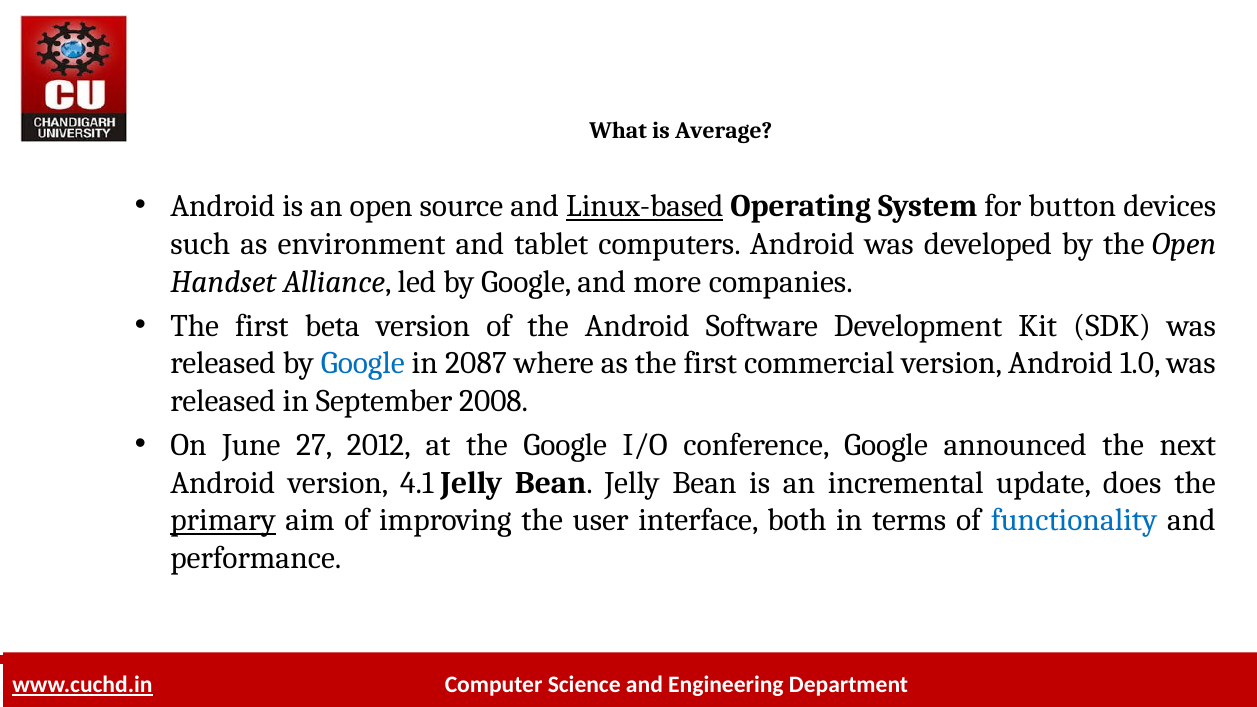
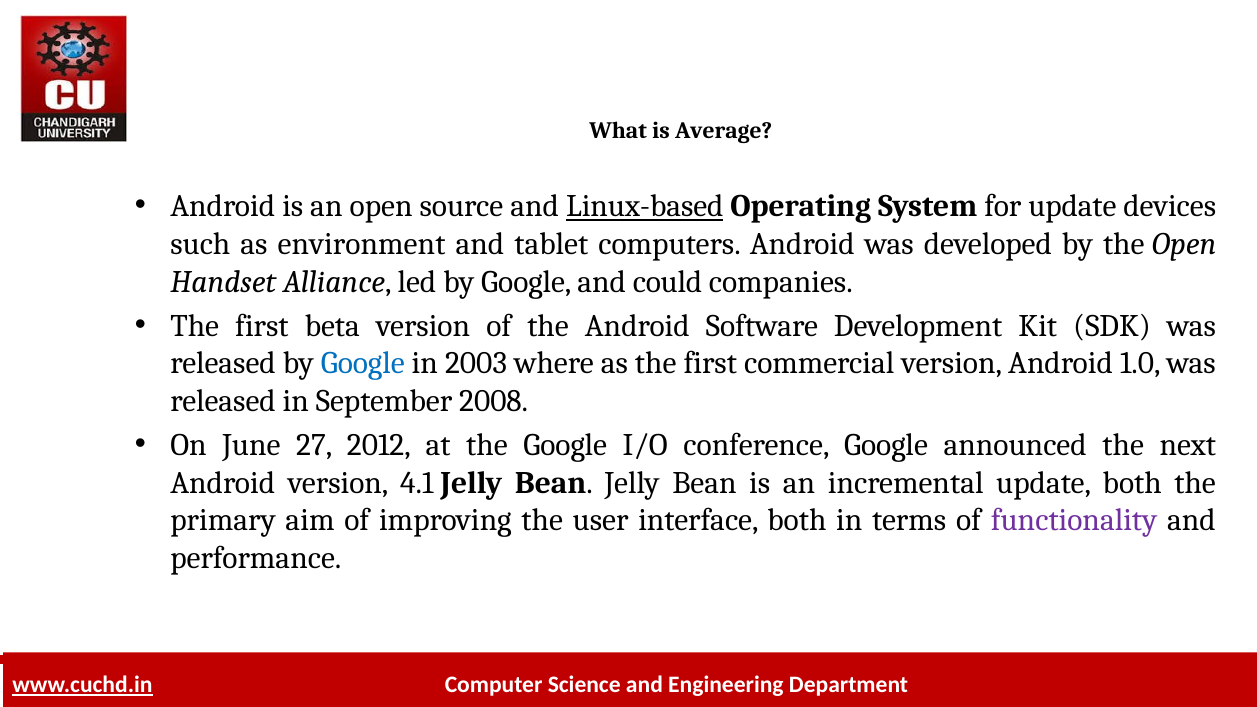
for button: button -> update (1072, 206)
more: more -> could (668, 282)
2087: 2087 -> 2003 (476, 364)
update does: does -> both (1132, 483)
primary underline: present -> none (223, 521)
functionality colour: blue -> purple (1074, 521)
